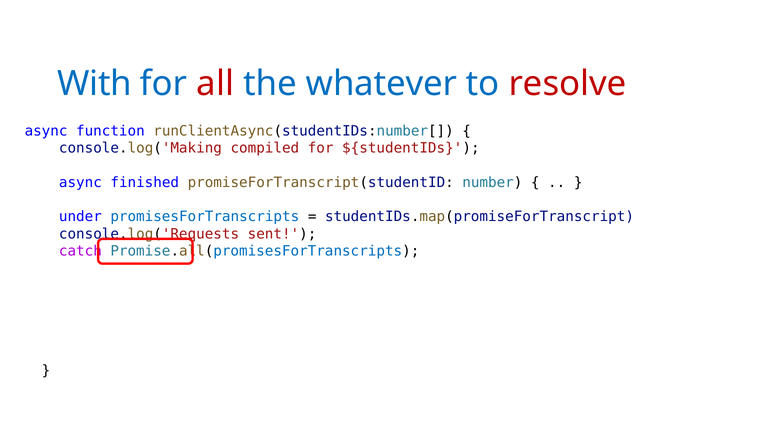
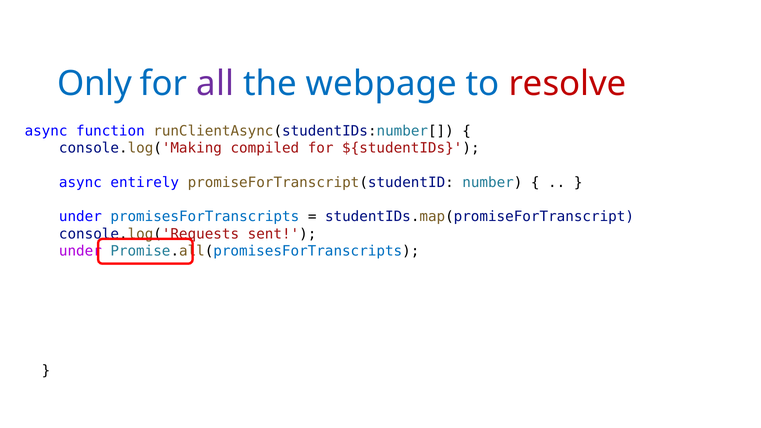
With: With -> Only (95, 84)
all colour: red -> purple (215, 84)
whatever: whatever -> webpage (381, 84)
finished: finished -> entirely (145, 182)
catch: catch -> under (80, 251)
